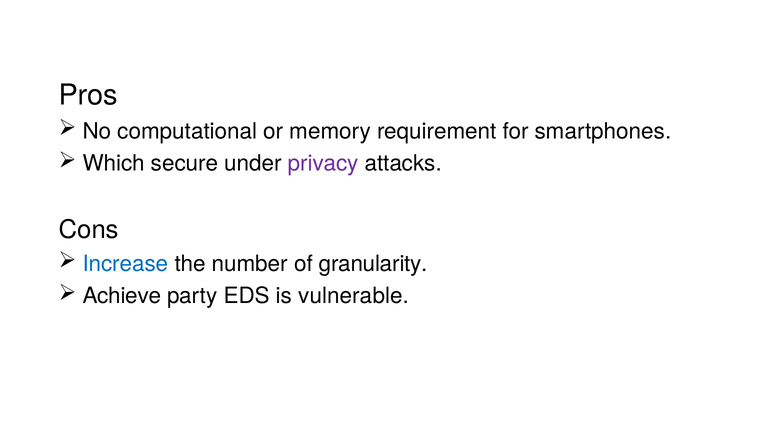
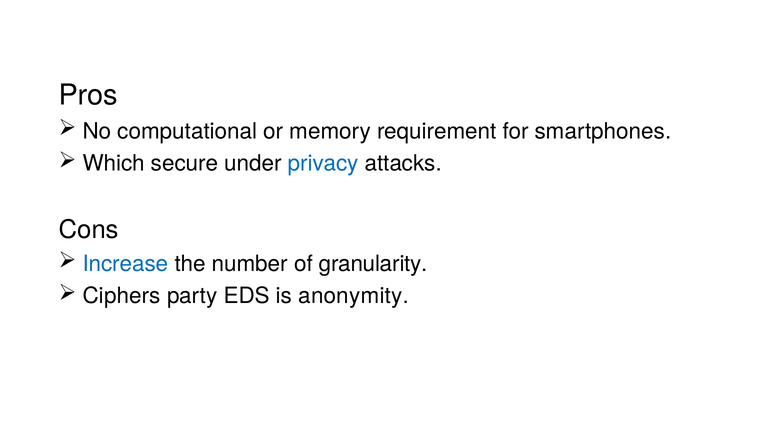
privacy colour: purple -> blue (323, 164)
Achieve: Achieve -> Ciphers (122, 296)
vulnerable: vulnerable -> anonymity (354, 296)
